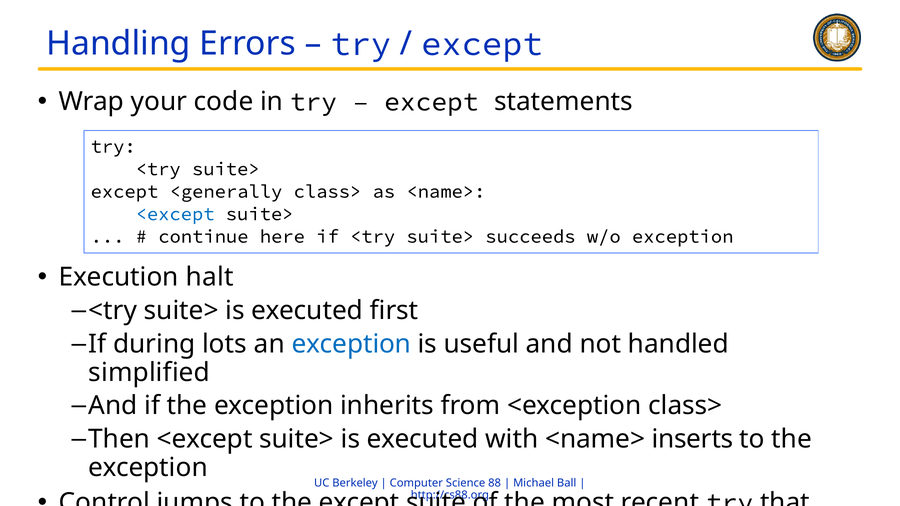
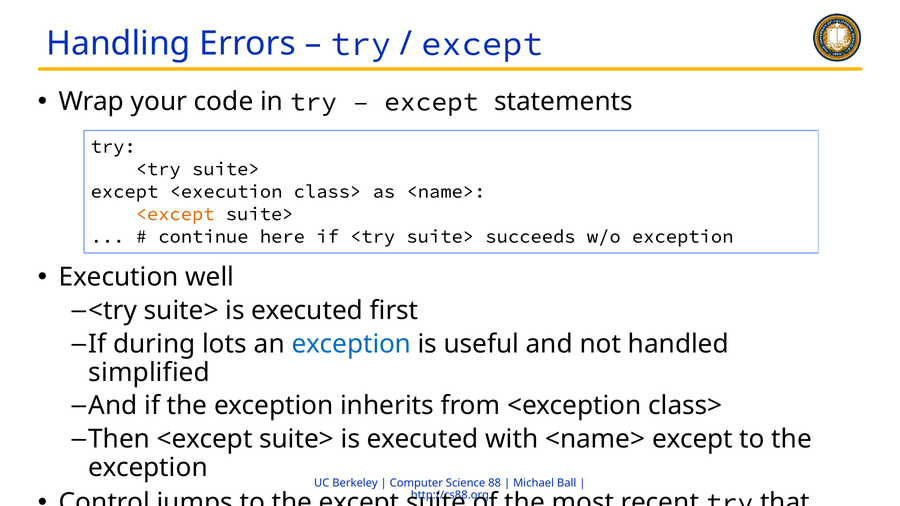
<generally: <generally -> <execution (226, 192)
<except colour: blue -> orange (175, 214)
halt: halt -> well (210, 277)
<name> inserts: inserts -> except (692, 439)
